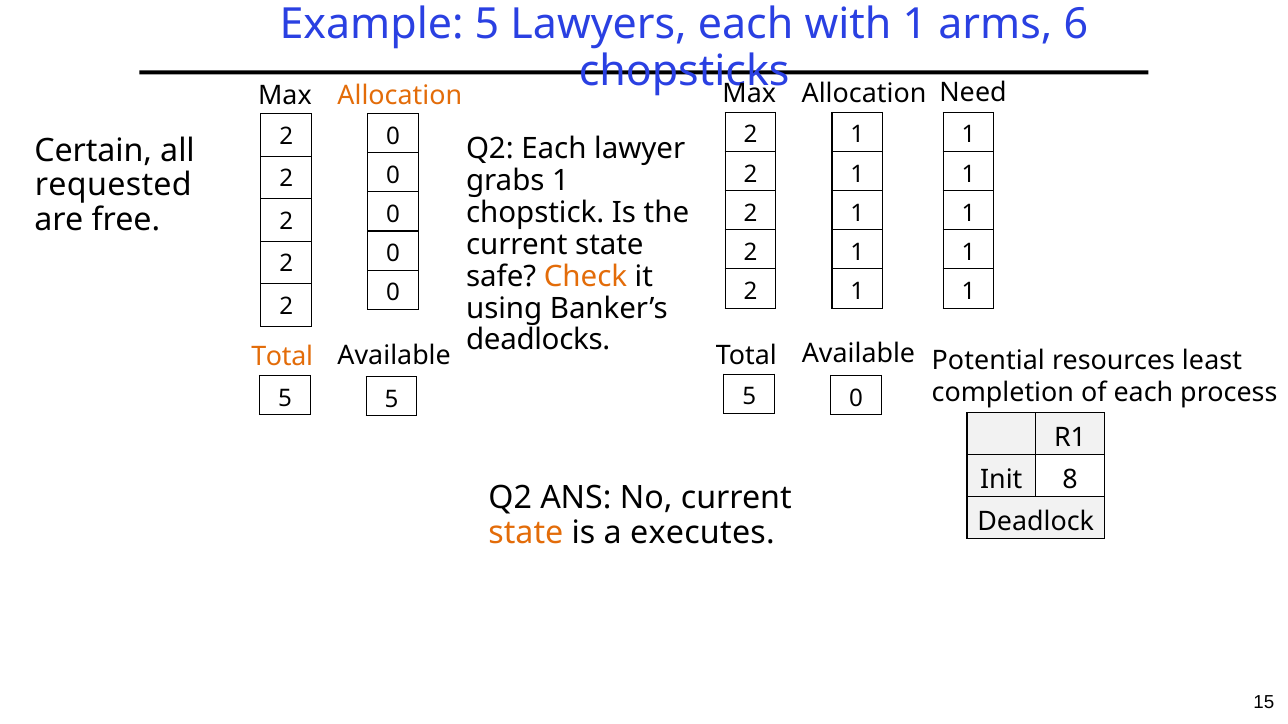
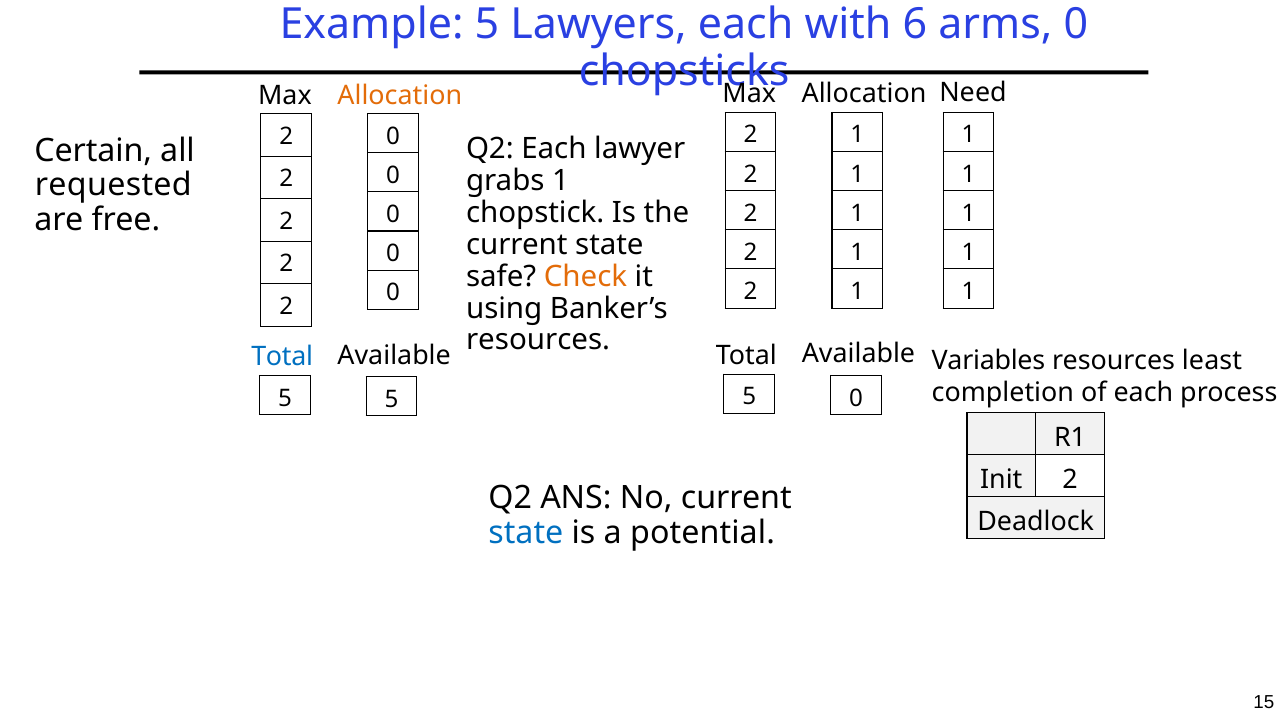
with 1: 1 -> 6 (915, 25)
arms 6: 6 -> 0 (1076, 25)
deadlocks: deadlocks -> resources (538, 340)
Total colour: orange -> blue (282, 357)
Potential: Potential -> Variables (988, 361)
Init 8: 8 -> 2 (1070, 480)
state colour: orange -> blue (526, 533)
executes: executes -> potential (703, 533)
